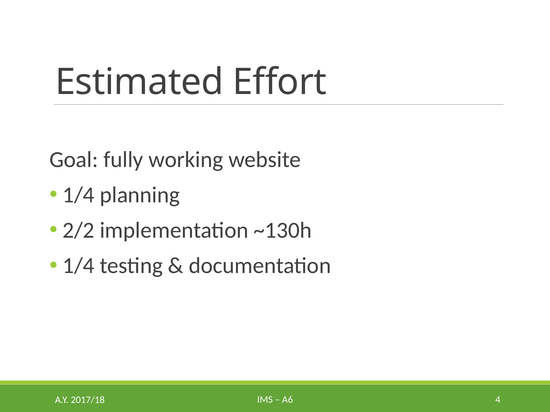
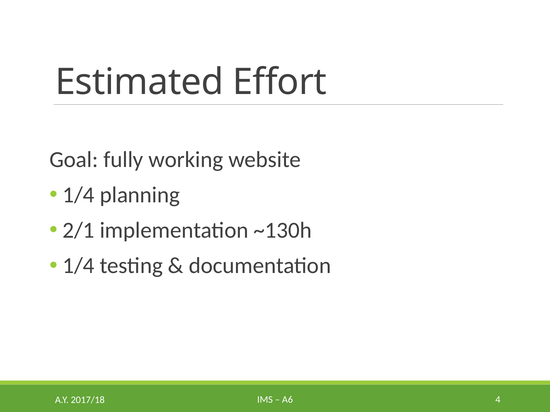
2/2: 2/2 -> 2/1 (79, 231)
